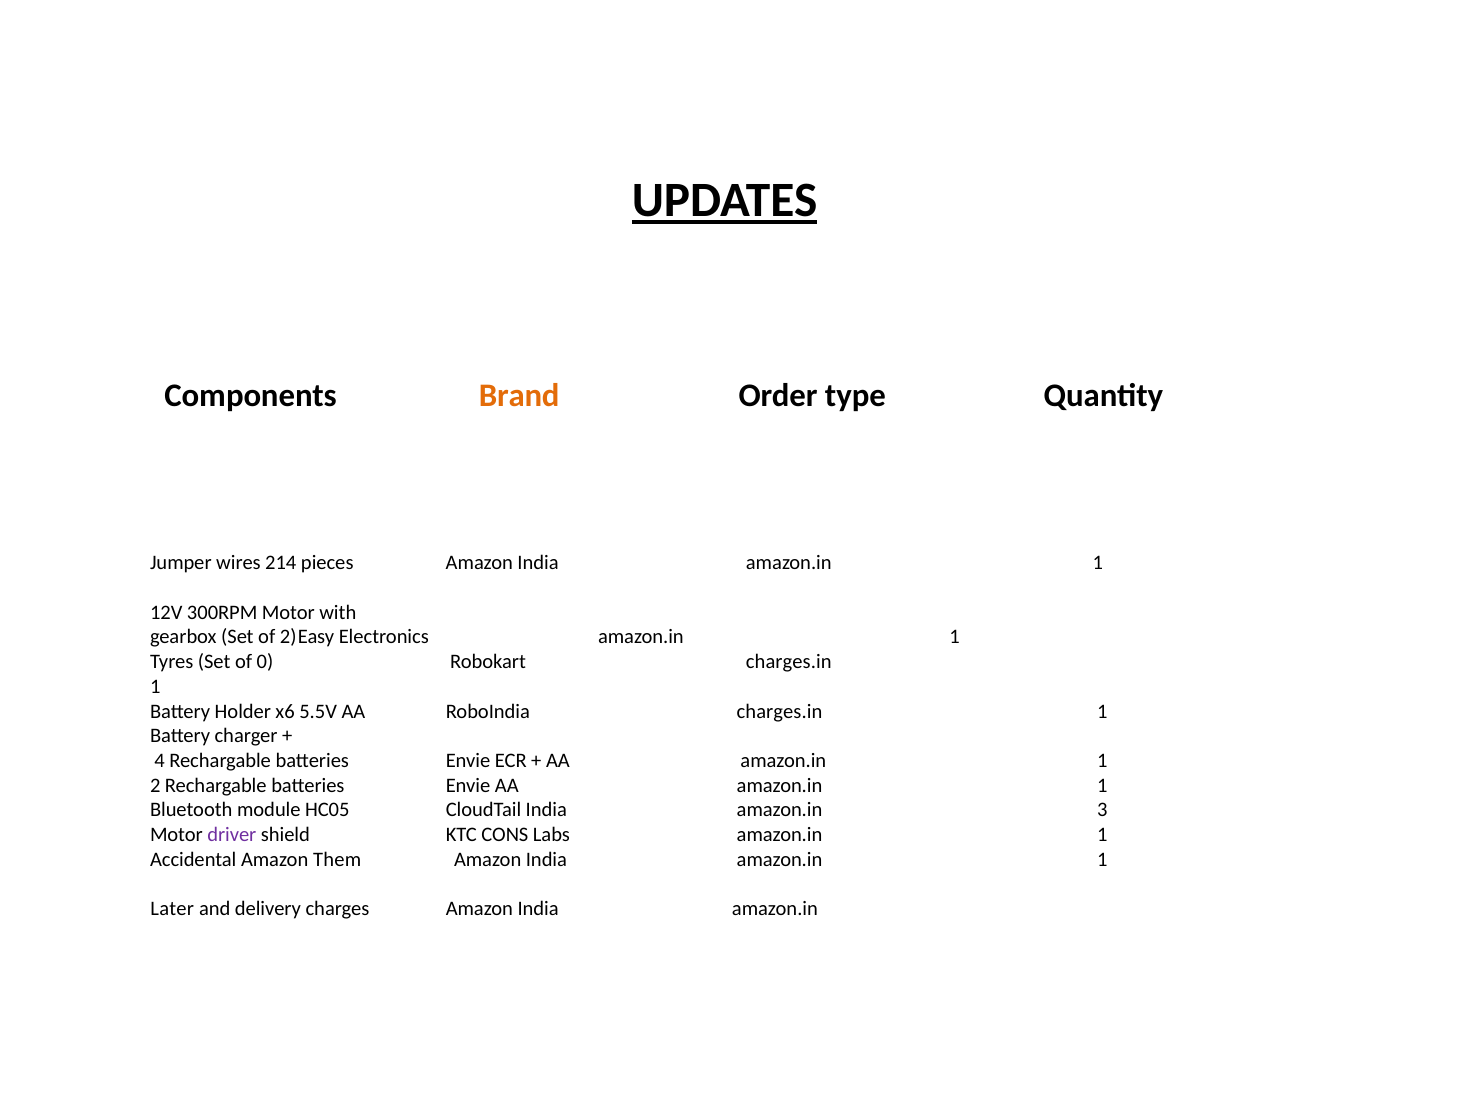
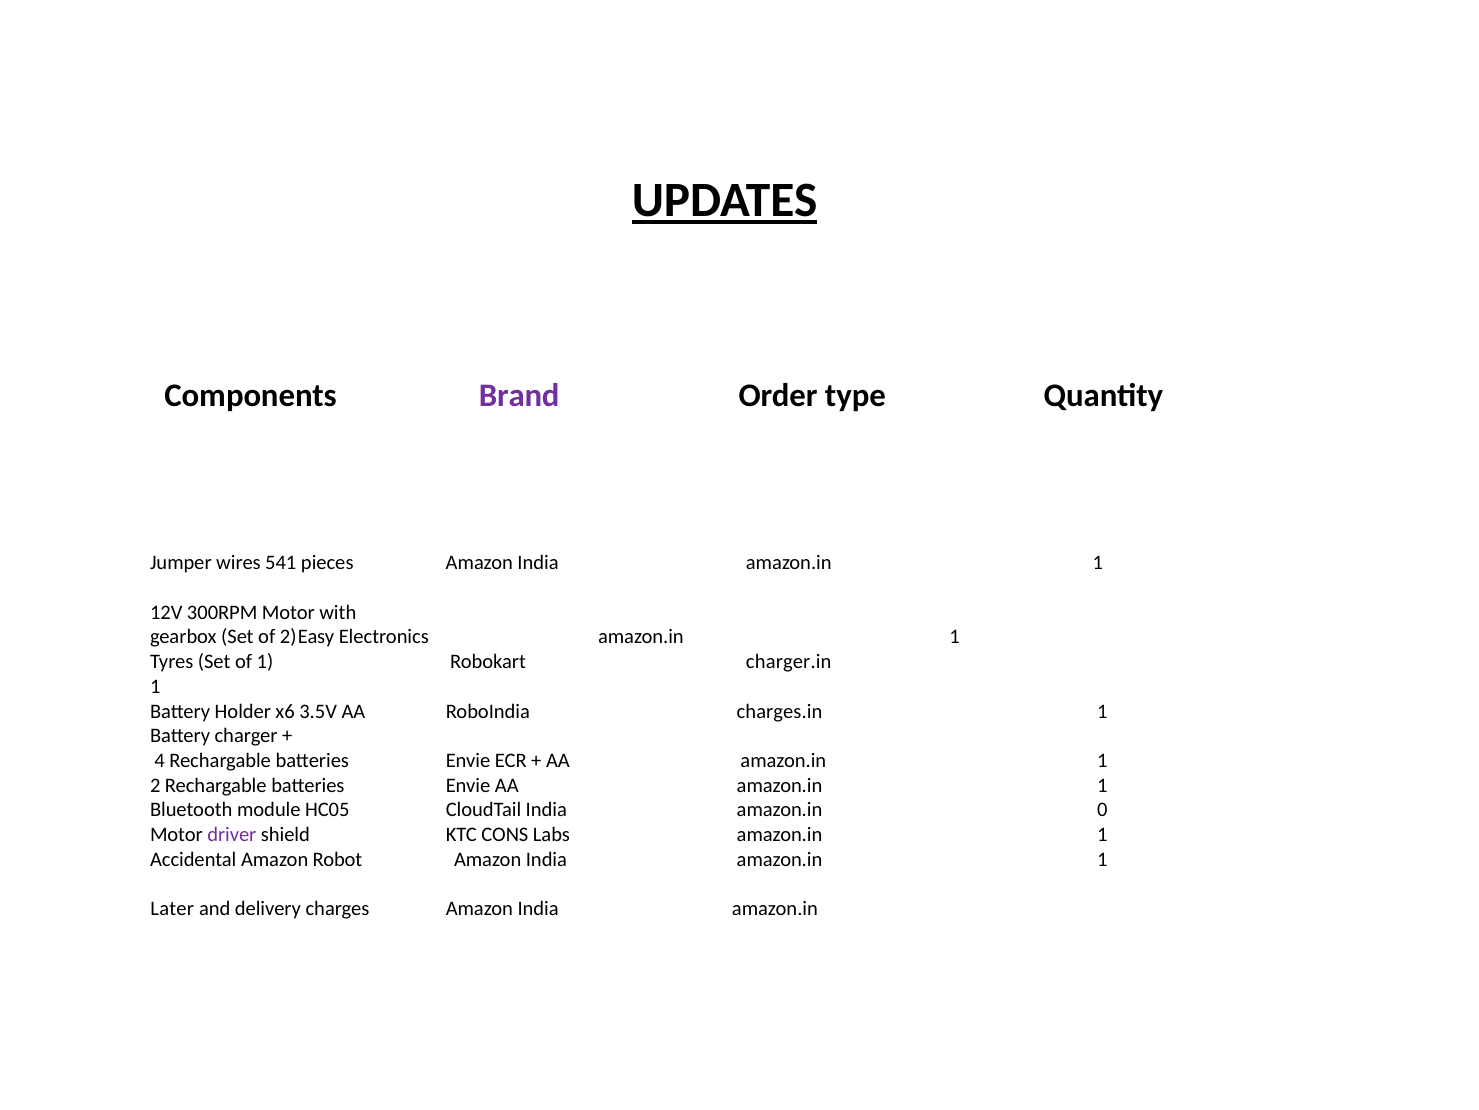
Brand colour: orange -> purple (519, 395)
214: 214 -> 541 (281, 563)
of 0: 0 -> 1 (265, 661)
Robokart charges.in: charges.in -> charger.in (789, 661)
5.5V: 5.5V -> 3.5V (318, 711)
3: 3 -> 0 (1102, 810)
Them: Them -> Robot (337, 859)
